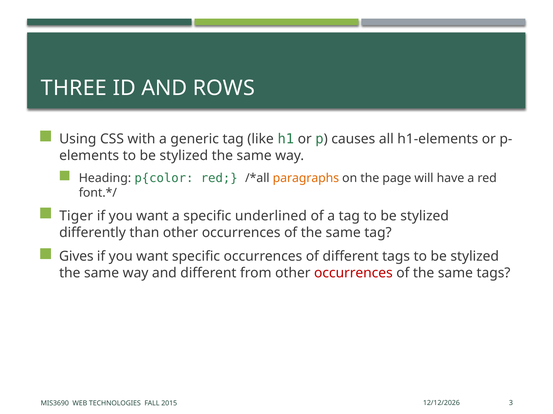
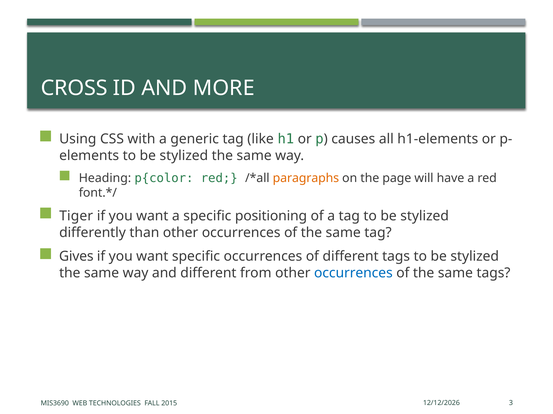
THREE: THREE -> CROSS (74, 88)
ROWS: ROWS -> MORE (224, 88)
underlined: underlined -> positioning (271, 216)
occurrences colour: red -> blue (353, 273)
